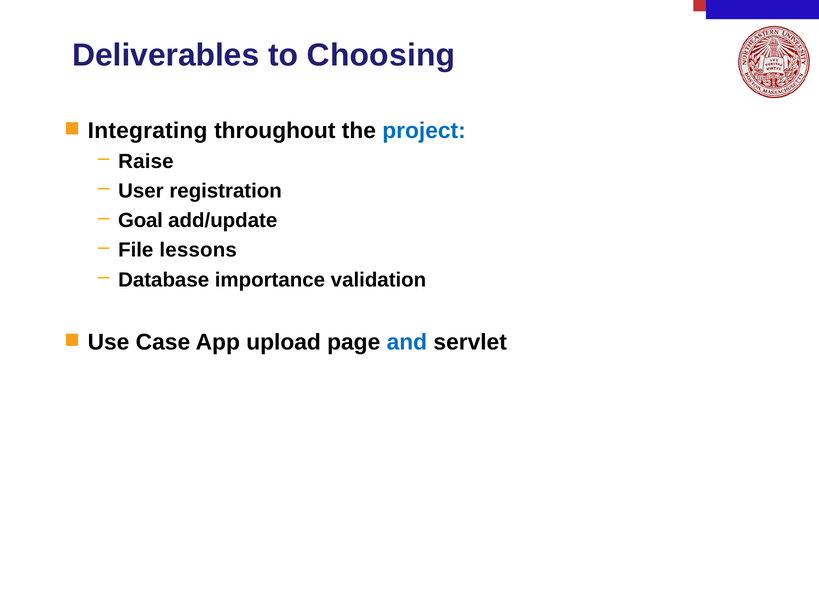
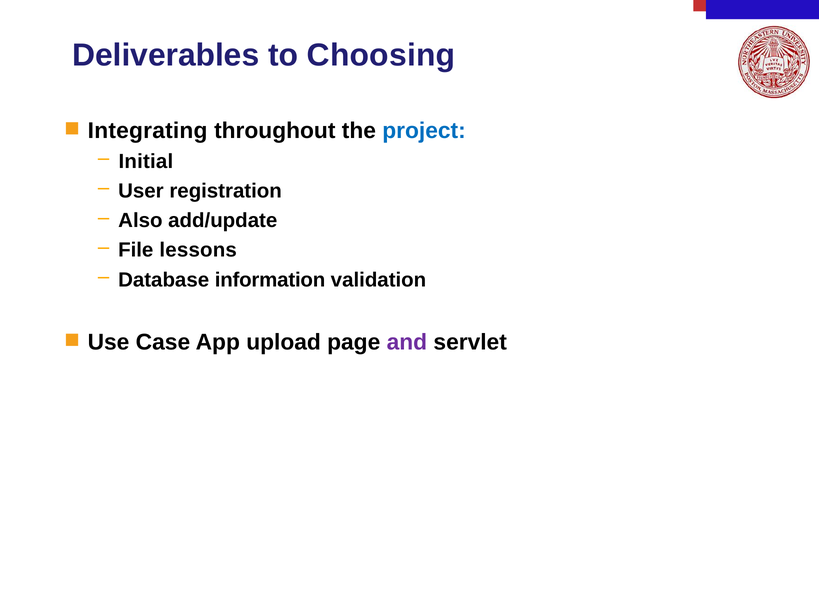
Raise: Raise -> Initial (146, 162)
Goal: Goal -> Also (140, 221)
importance: importance -> information (270, 280)
and colour: blue -> purple (407, 342)
